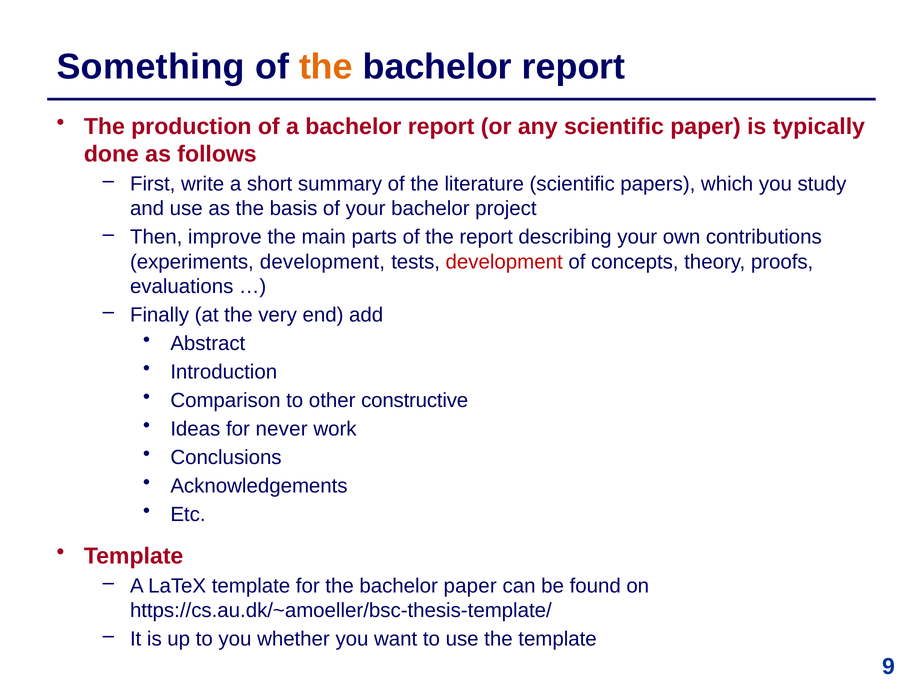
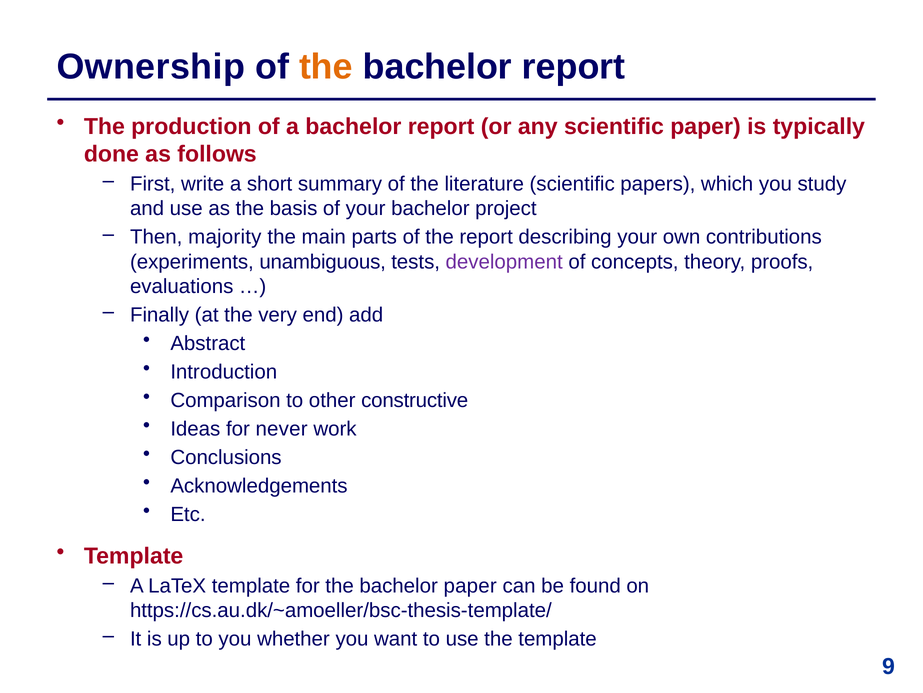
Something: Something -> Ownership (151, 67)
improve: improve -> majority (225, 237)
experiments development: development -> unambiguous (323, 261)
development colour: red -> purple (504, 261)
